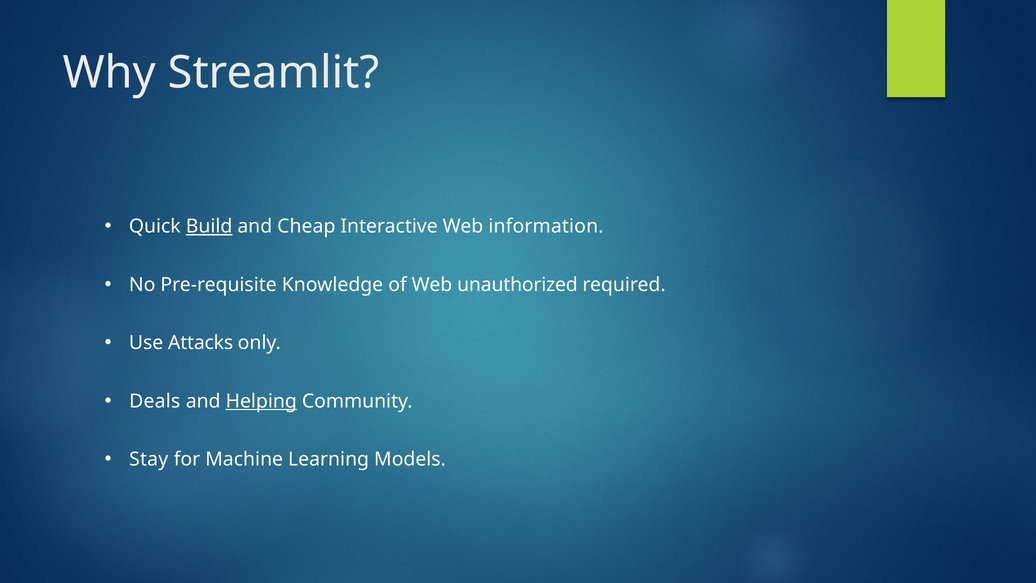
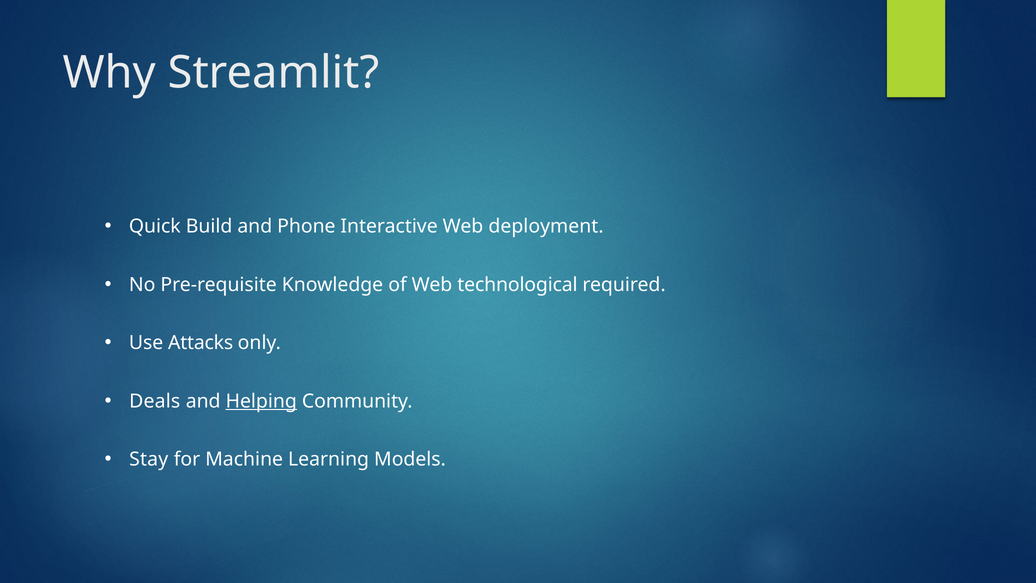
Build underline: present -> none (209, 226)
Cheap: Cheap -> Phone (306, 226)
information: information -> deployment (546, 226)
unauthorized: unauthorized -> technological (517, 285)
